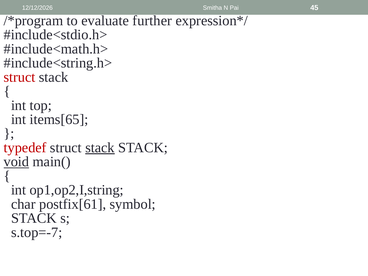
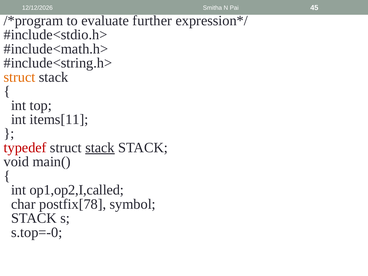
struct colour: red -> orange (20, 77)
items[65: items[65 -> items[11 (59, 119)
void underline: present -> none (16, 162)
op1,op2,I,string: op1,op2,I,string -> op1,op2,I,called (77, 190)
postfix[61: postfix[61 -> postfix[78 (73, 204)
s.top=-7: s.top=-7 -> s.top=-0 (37, 232)
